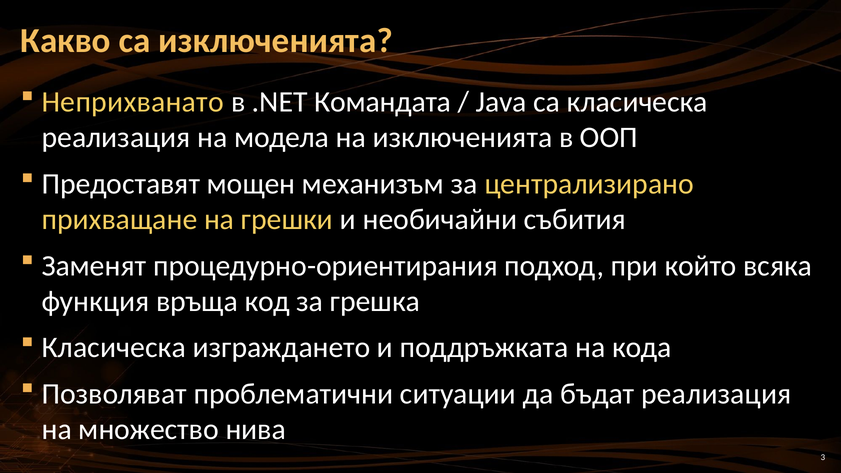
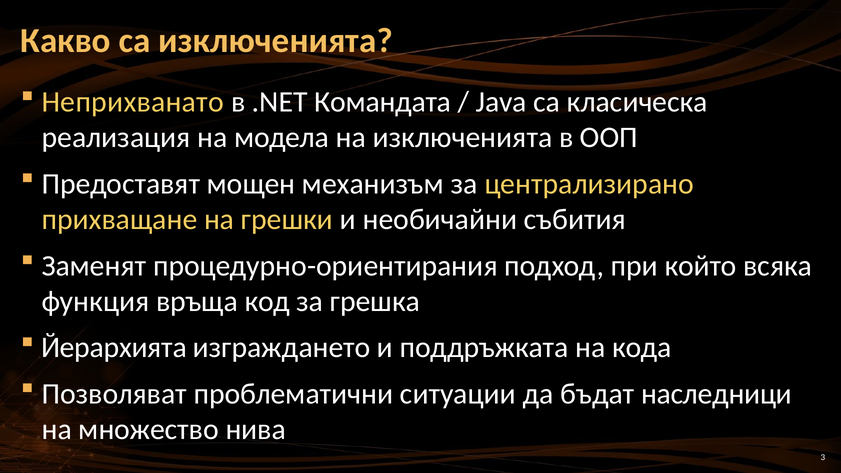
Класическа: Класическа -> Йерархията (114, 348)
бъдат реализация: реализация -> наследници (716, 394)
